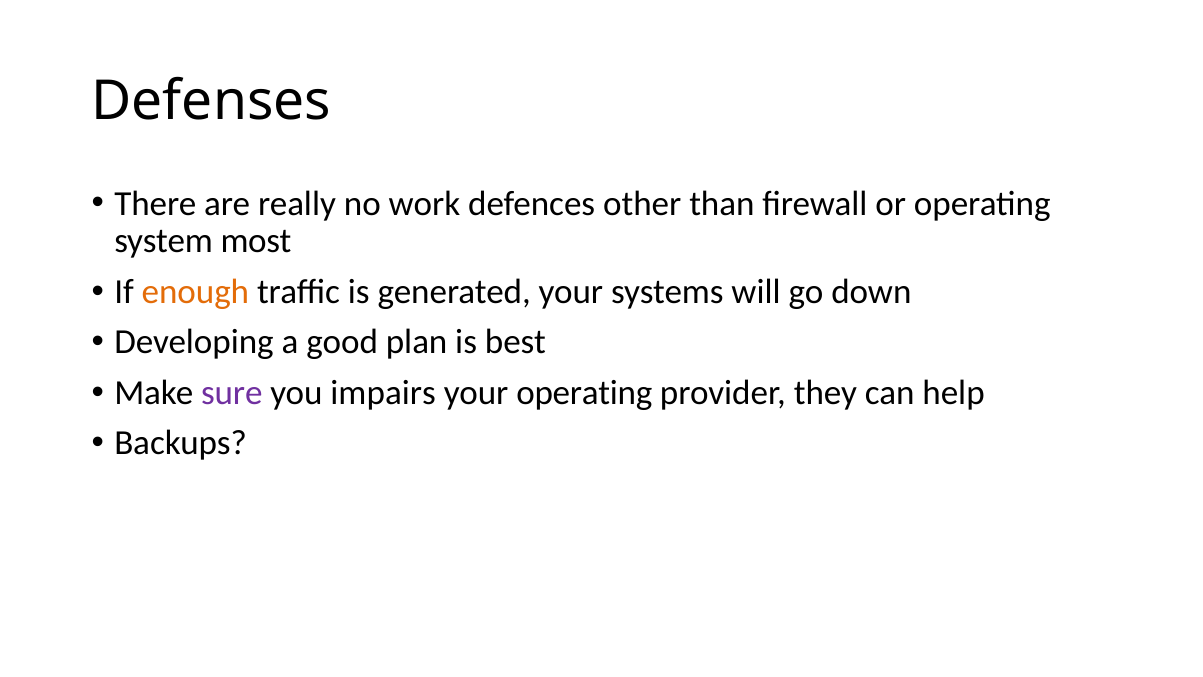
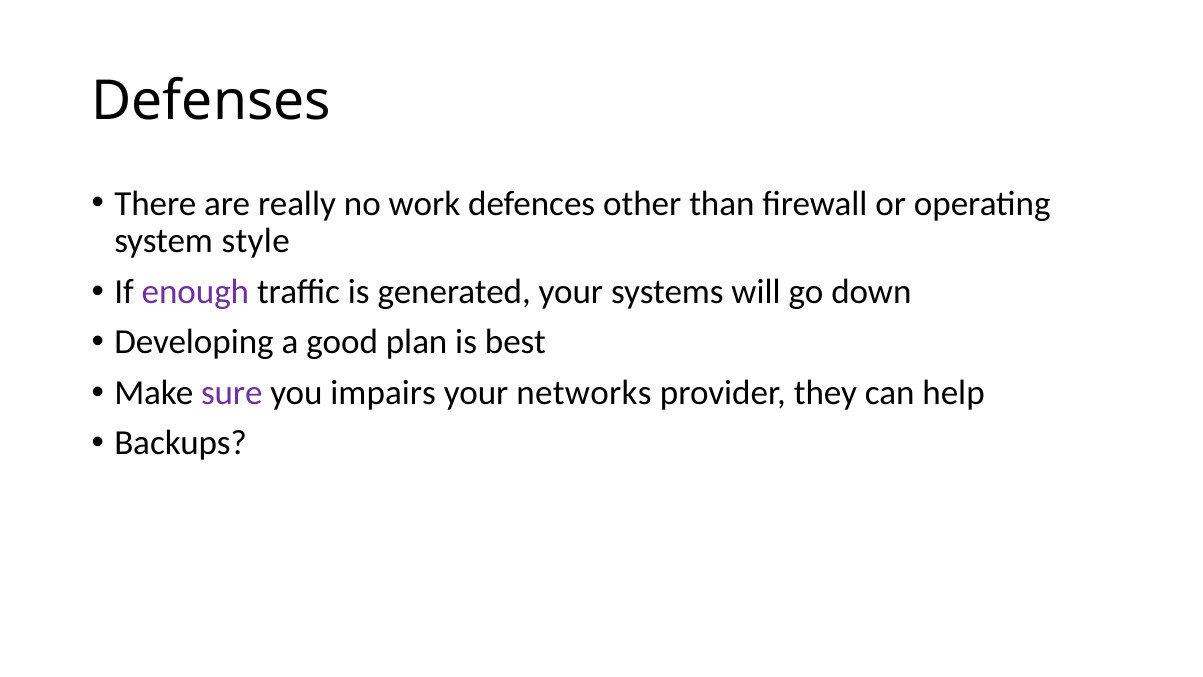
most: most -> style (256, 241)
enough colour: orange -> purple (195, 292)
your operating: operating -> networks (584, 393)
